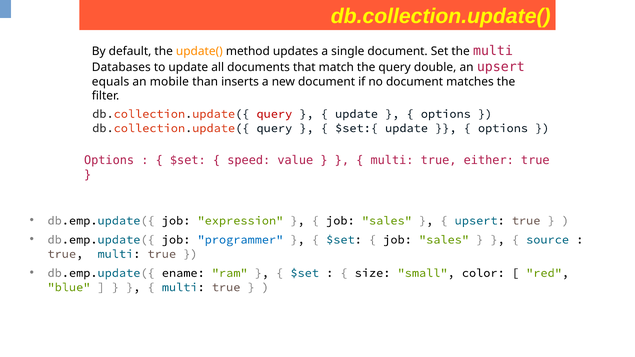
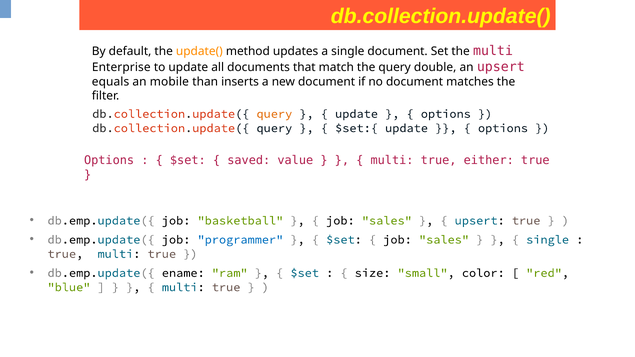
Databases: Databases -> Enterprise (121, 67)
query colour: red -> orange (274, 114)
speed: speed -> saved (249, 161)
expression: expression -> basketball (240, 221)
source: source -> single (548, 240)
